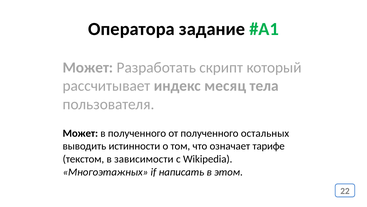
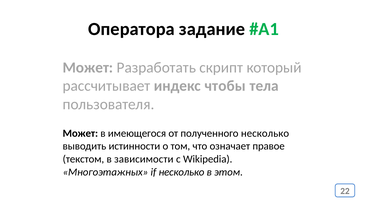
месяц: месяц -> чтобы (225, 86)
в полученного: полученного -> имеющегося (137, 133)
полученного остальных: остальных -> несколько (265, 133)
тарифе: тарифе -> правое (269, 146)
if написать: написать -> несколько (181, 171)
